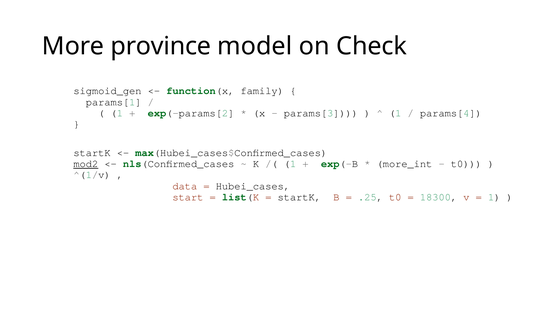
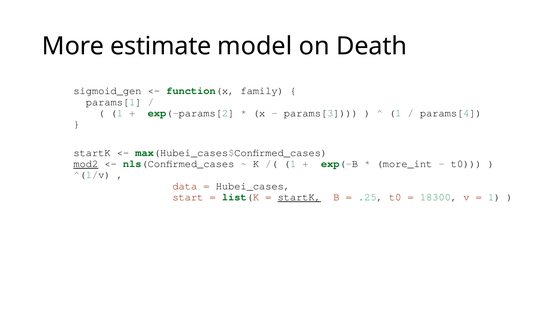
province: province -> estimate (161, 46)
Check: Check -> Death (372, 46)
startK underline: none -> present (299, 197)
